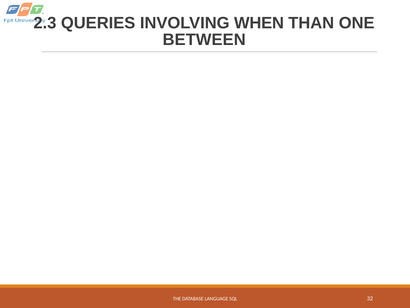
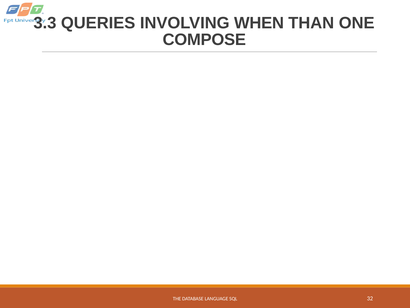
2.3: 2.3 -> 3.3 (45, 23)
BETWEEN: BETWEEN -> COMPOSE (204, 40)
